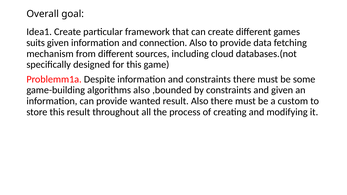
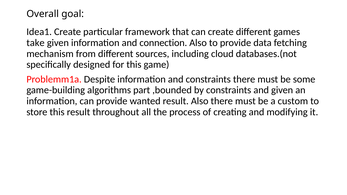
suits: suits -> take (36, 43)
algorithms also: also -> part (142, 90)
